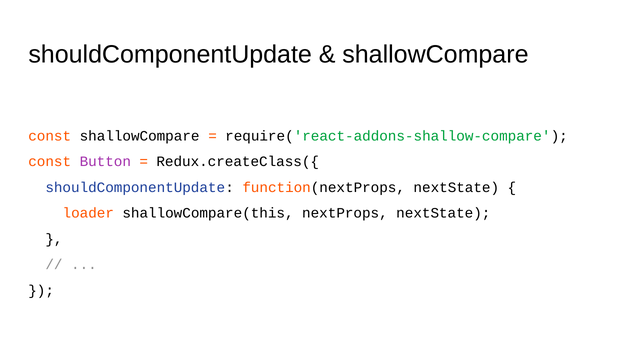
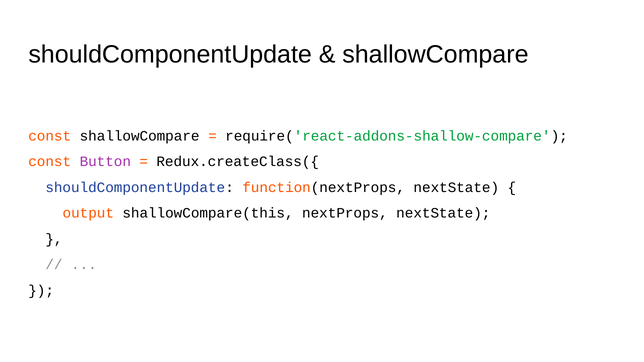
loader: loader -> output (88, 213)
